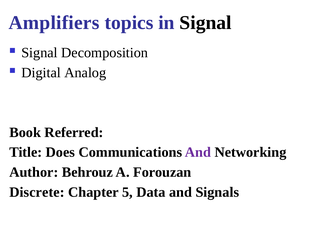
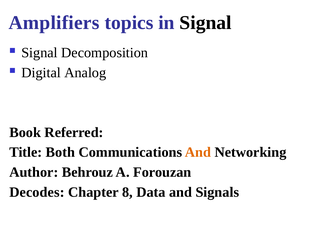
Does: Does -> Both (60, 152)
And colour: purple -> orange (198, 152)
Discrete: Discrete -> Decodes (37, 192)
5: 5 -> 8 (127, 192)
